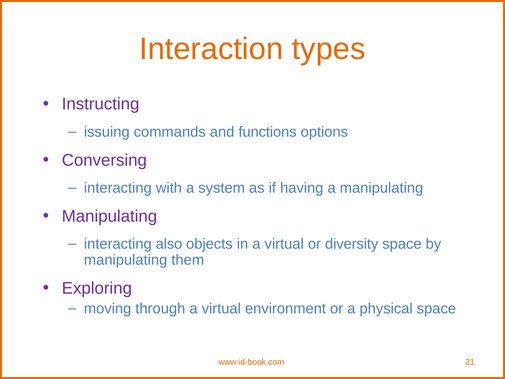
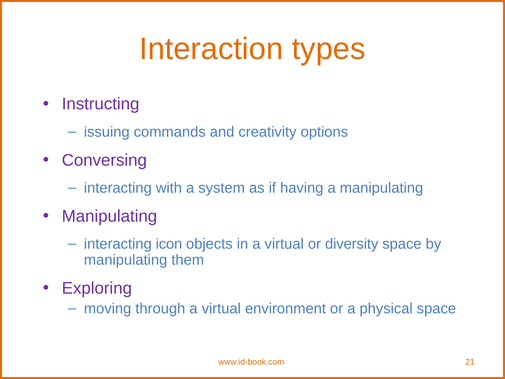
functions: functions -> creativity (267, 132)
also: also -> icon (169, 244)
